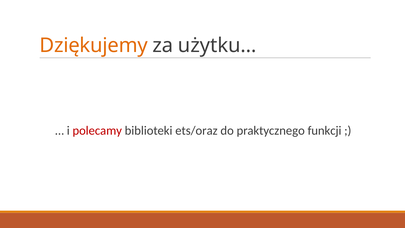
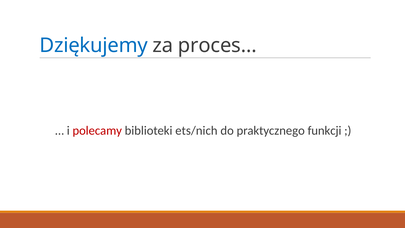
Dziękujemy colour: orange -> blue (94, 45)
użytku…: użytku… -> proces… (217, 45)
ets/oraz: ets/oraz -> ets/nich (196, 131)
